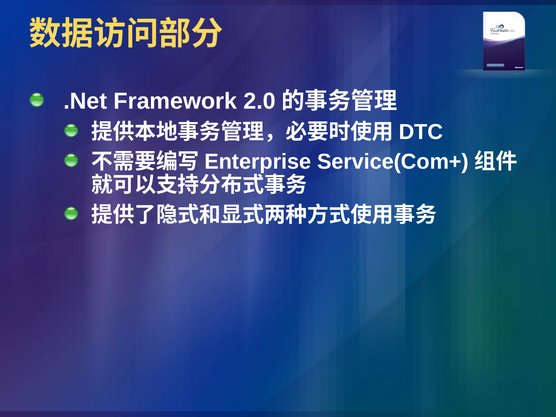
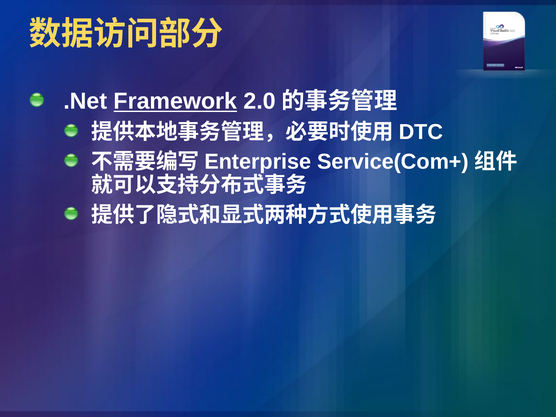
Framework underline: none -> present (175, 101)
